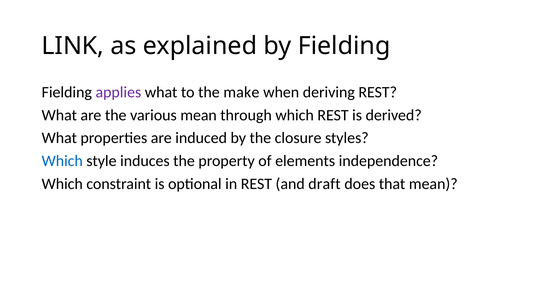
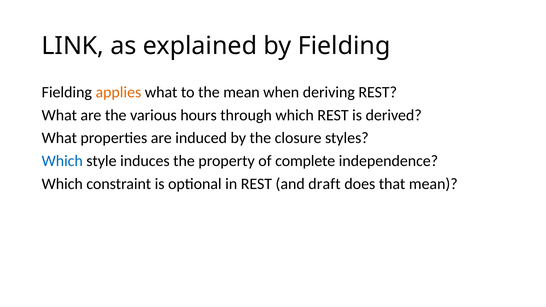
applies colour: purple -> orange (118, 92)
the make: make -> mean (241, 92)
various mean: mean -> hours (199, 115)
elements: elements -> complete (305, 161)
